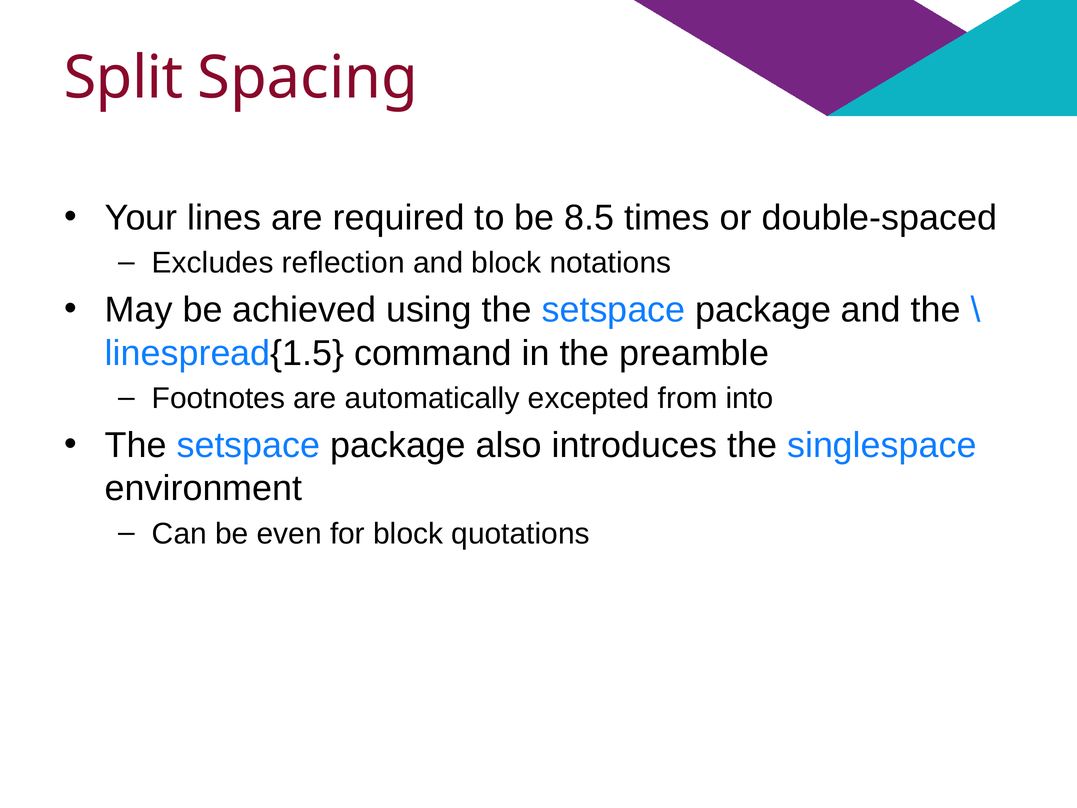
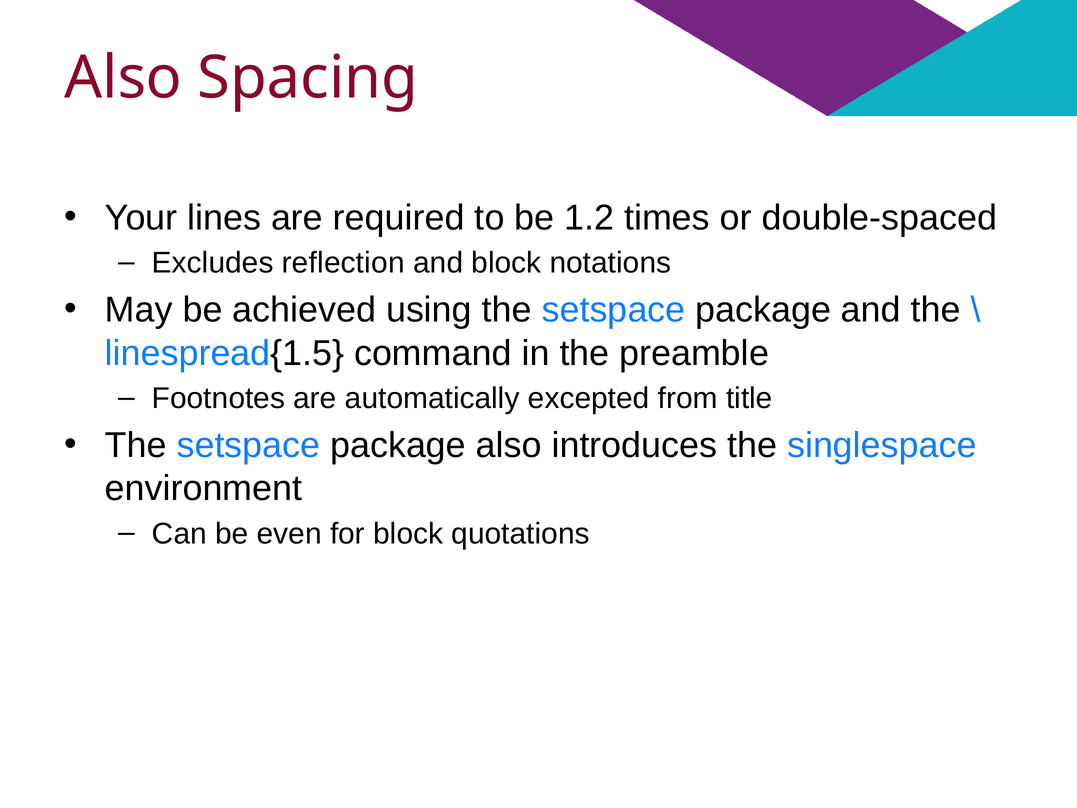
Split: Split -> Also (123, 78)
8.5: 8.5 -> 1.2 (589, 218)
into: into -> title (749, 398)
